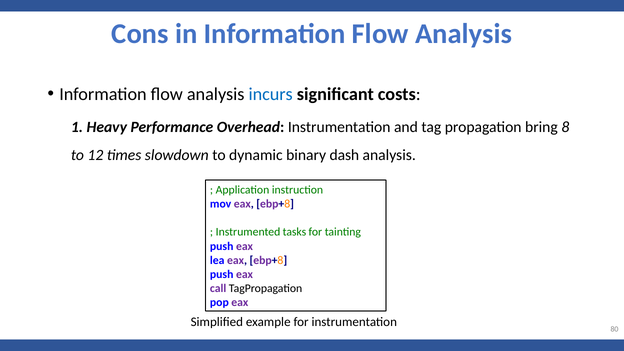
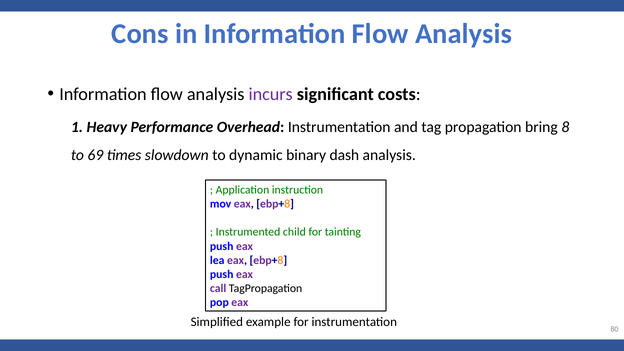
incurs colour: blue -> purple (271, 94)
12: 12 -> 69 (95, 155)
tasks: tasks -> child (294, 232)
